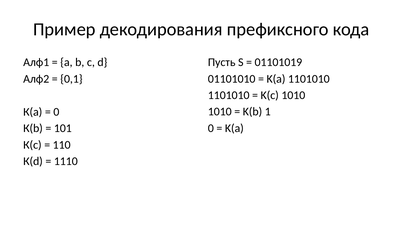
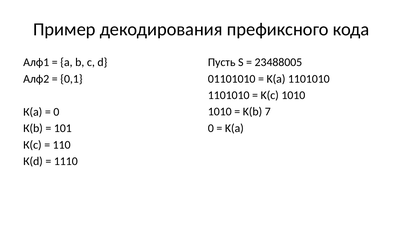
01101019: 01101019 -> 23488005 (278, 62)
1: 1 -> 7 (268, 112)
